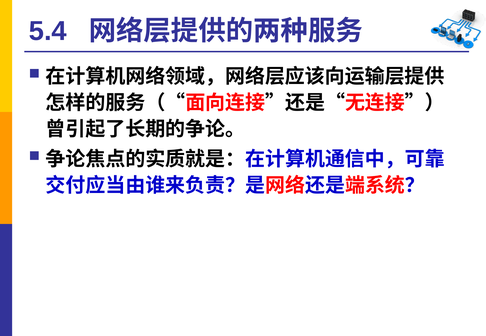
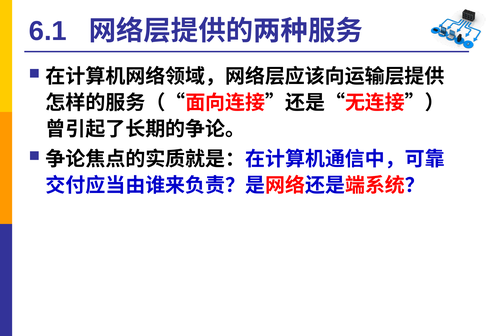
5.4: 5.4 -> 6.1 (48, 31)
